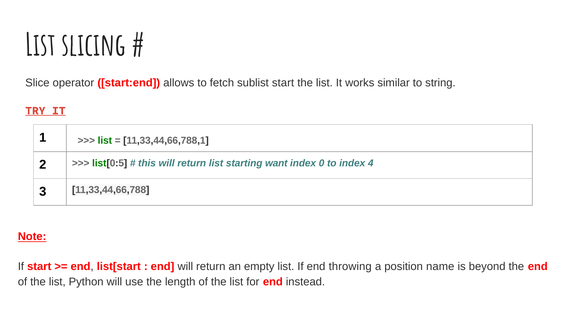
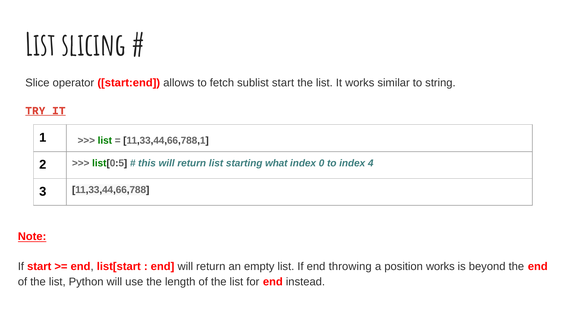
want: want -> what (276, 163)
position name: name -> works (440, 266)
